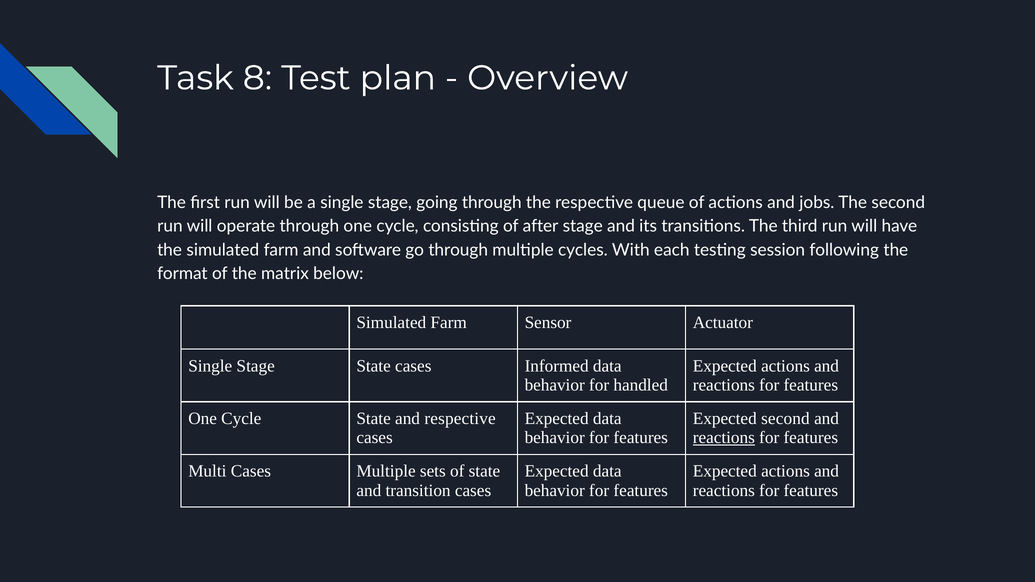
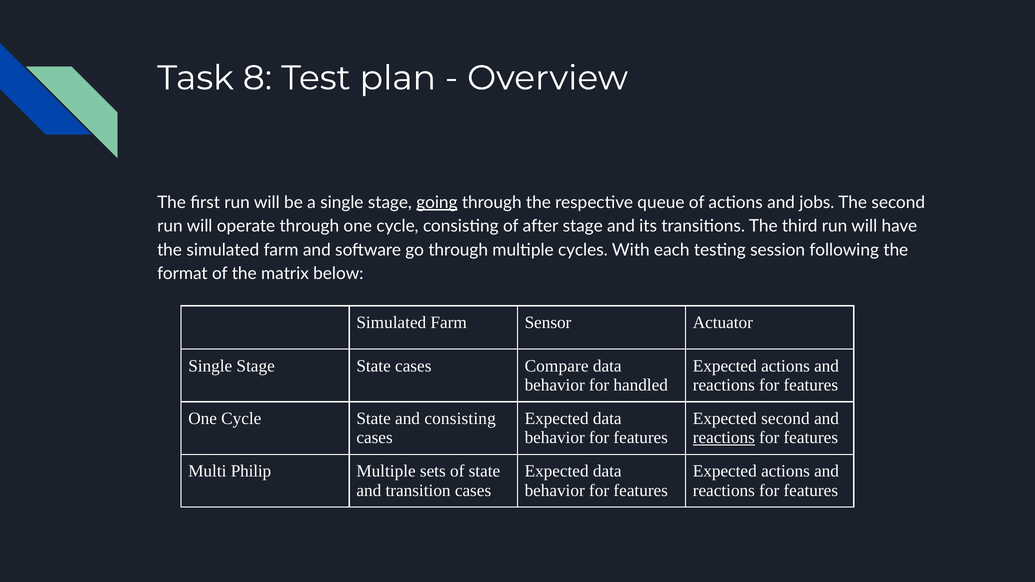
going underline: none -> present (437, 202)
Informed: Informed -> Compare (557, 366)
and respective: respective -> consisting (460, 419)
Multi Cases: Cases -> Philip (251, 471)
